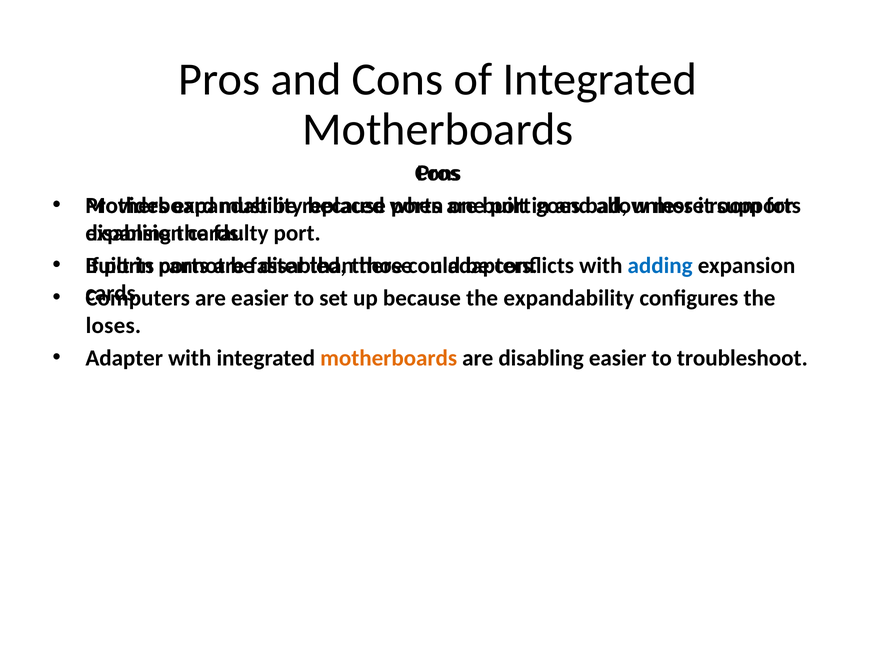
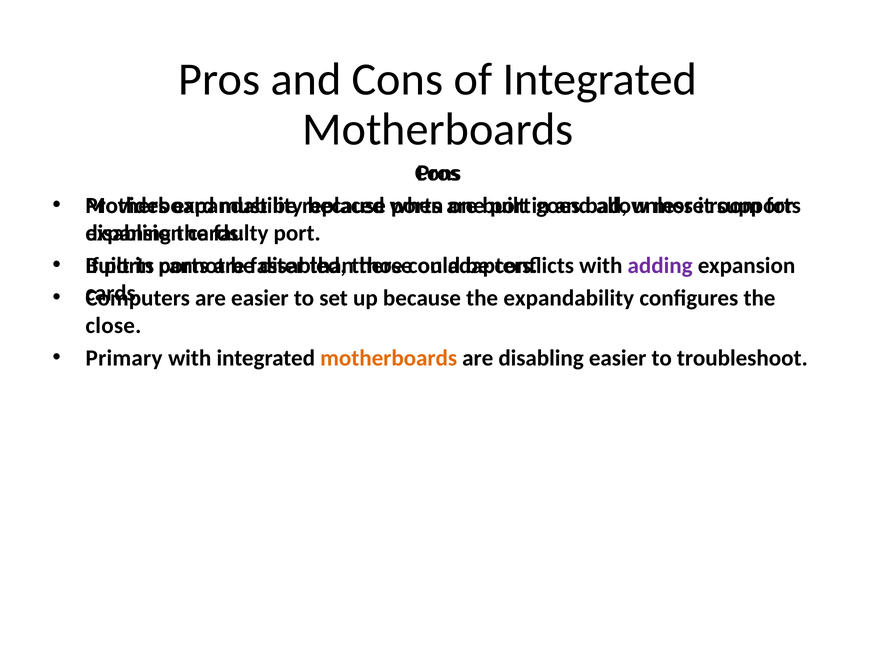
adding colour: blue -> purple (660, 266)
loses: loses -> close (113, 326)
Adapter: Adapter -> Primary (124, 358)
